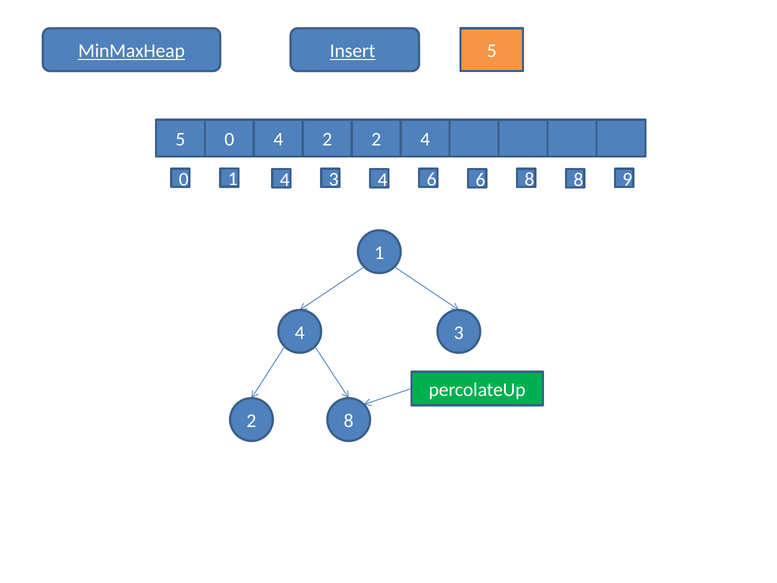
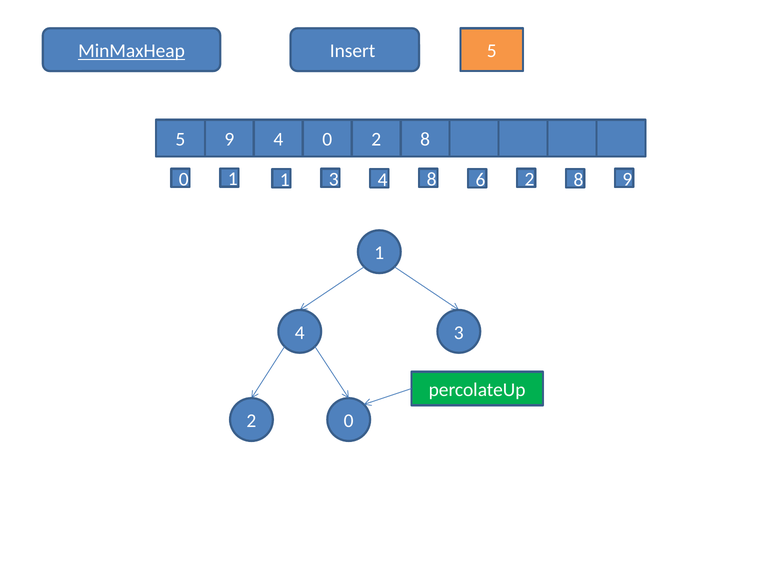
Insert underline: present -> none (353, 51)
5 0: 0 -> 9 (229, 139)
4 2: 2 -> 0 (327, 139)
4: 4 -> 8 (425, 139)
1 4: 4 -> 1 (285, 180)
4 6: 6 -> 8 (432, 179)
6 8: 8 -> 2 (529, 179)
2 8: 8 -> 0 (349, 421)
